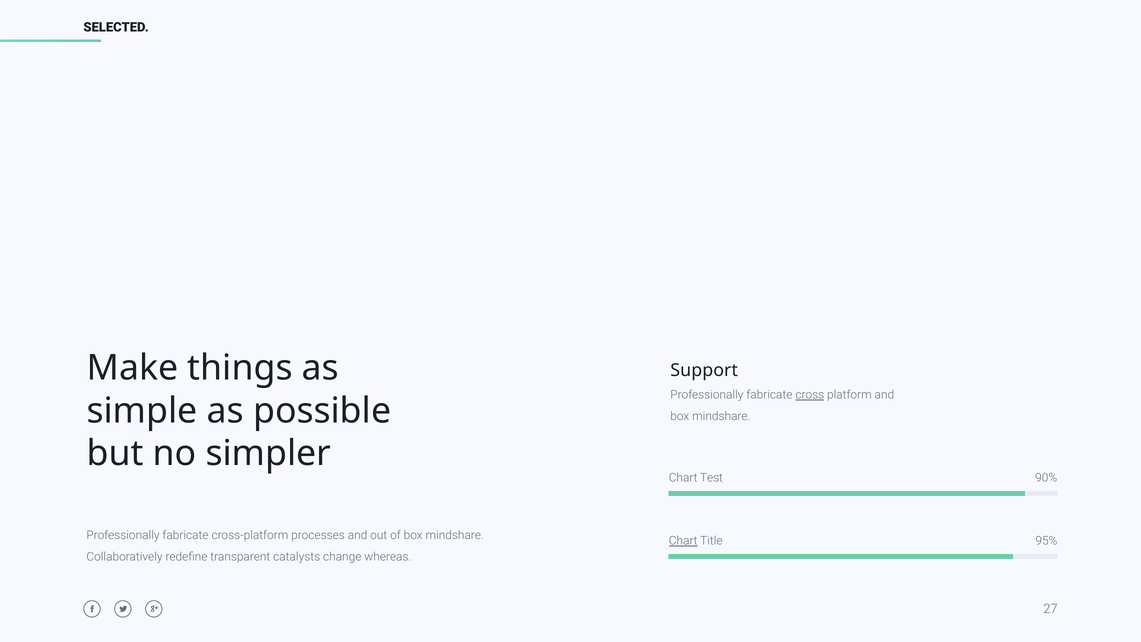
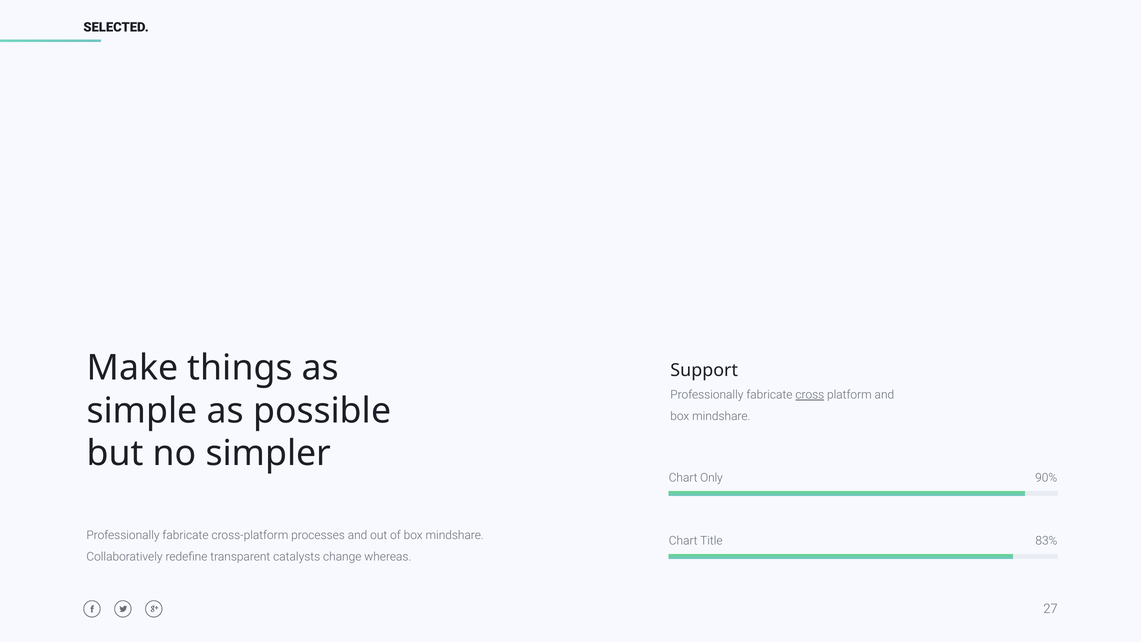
Test: Test -> Only (711, 478)
Chart underline: present -> none (683, 541)
95%: 95% -> 83% (1046, 541)
